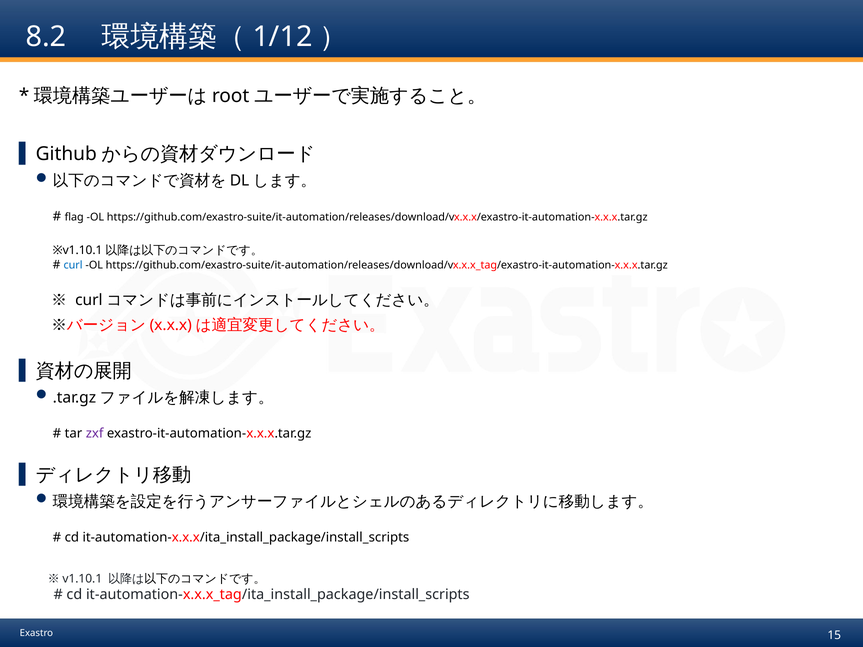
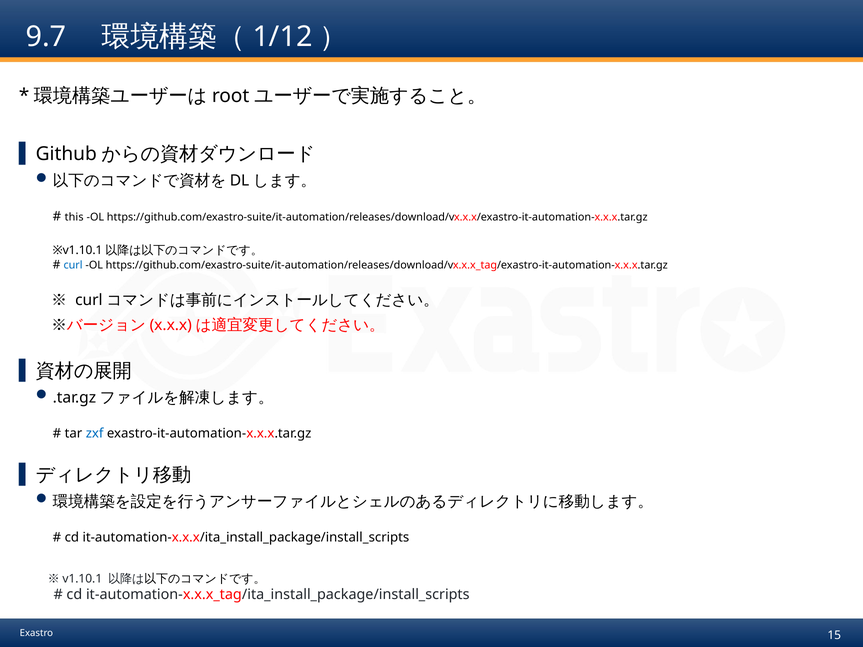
8.2: 8.2 -> 9.7 (46, 37)
flag: flag -> this (74, 217)
zxf colour: purple -> blue (95, 433)
